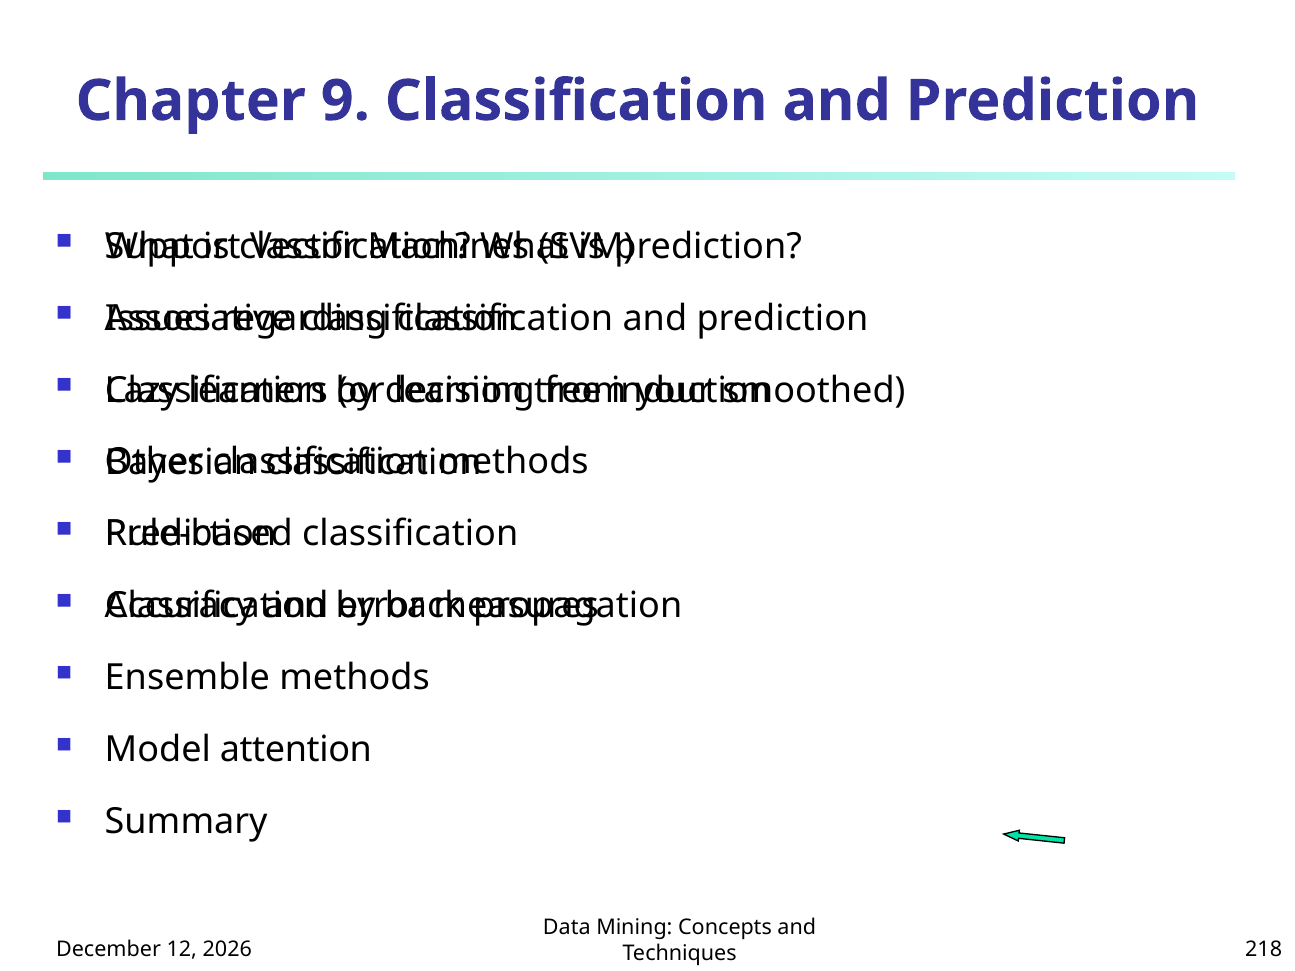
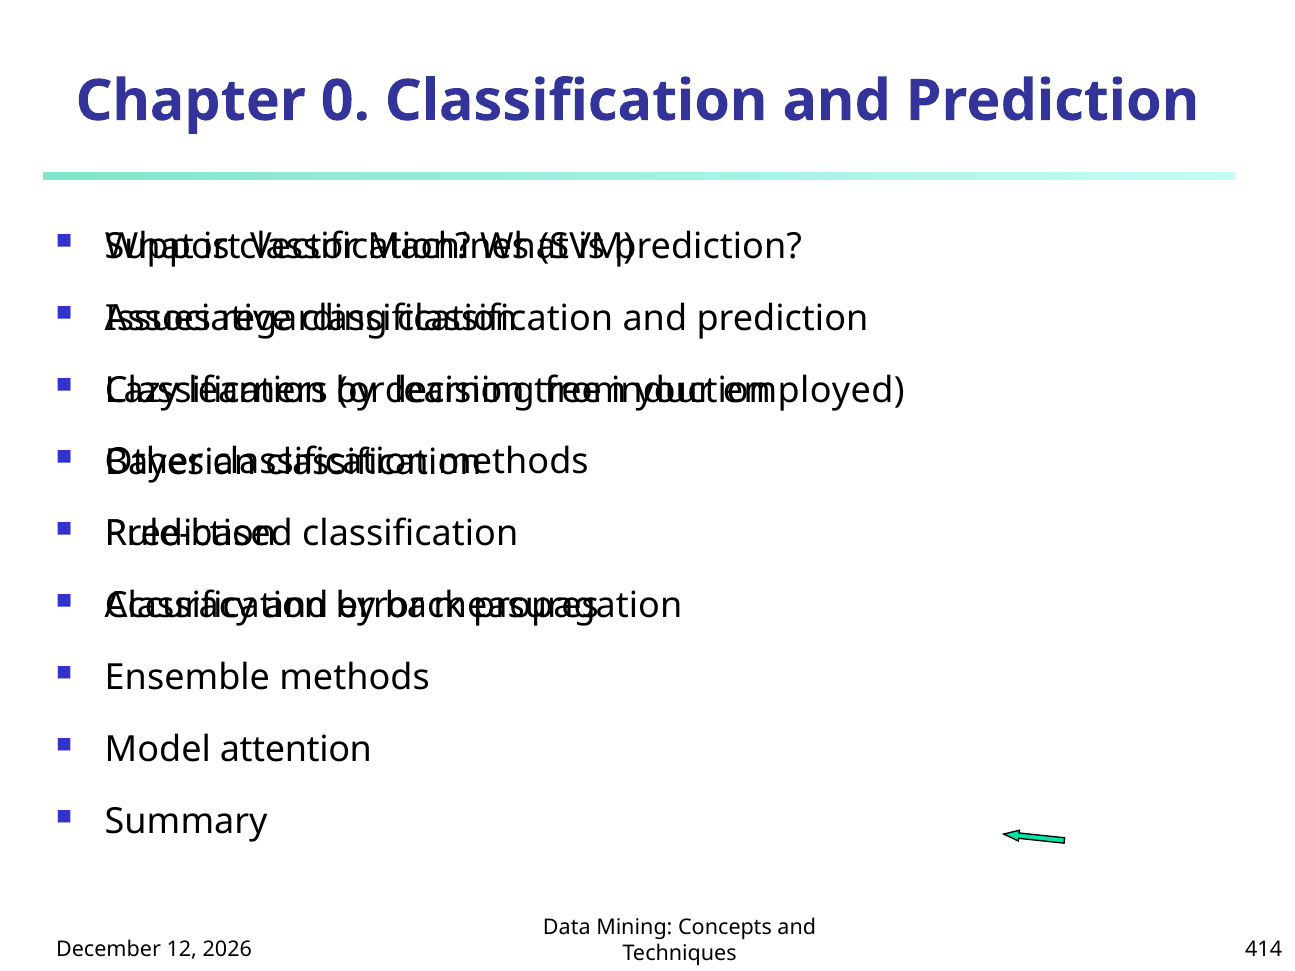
9: 9 -> 0 (345, 101)
smoothed: smoothed -> employed (814, 390)
218: 218 -> 414 (1264, 950)
